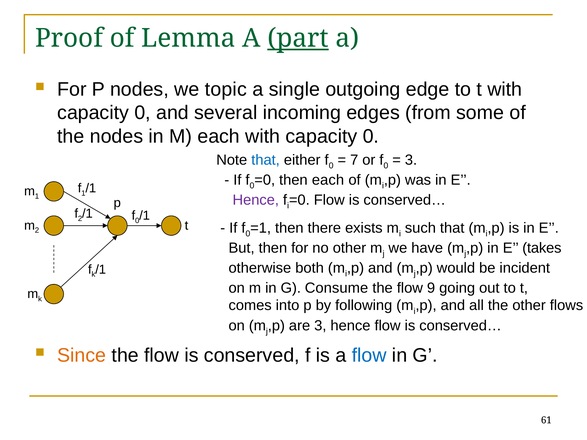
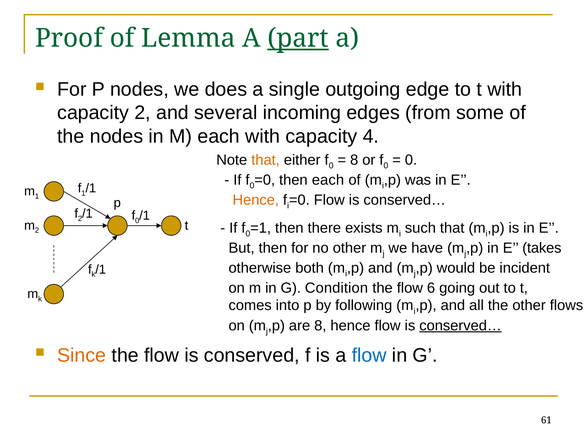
topic: topic -> does (226, 89)
0: 0 -> 2 (143, 113)
each with capacity 0: 0 -> 4 (371, 136)
that colour: blue -> orange (266, 160)
7: 7 -> 8 (354, 160)
3: 3 -> 0 (411, 160)
Hence colour: purple -> orange (256, 200)
Consume: Consume -> Condition (336, 288)
9: 9 -> 6 (431, 288)
are 3: 3 -> 8 (320, 326)
conserved… underline: none -> present (460, 326)
